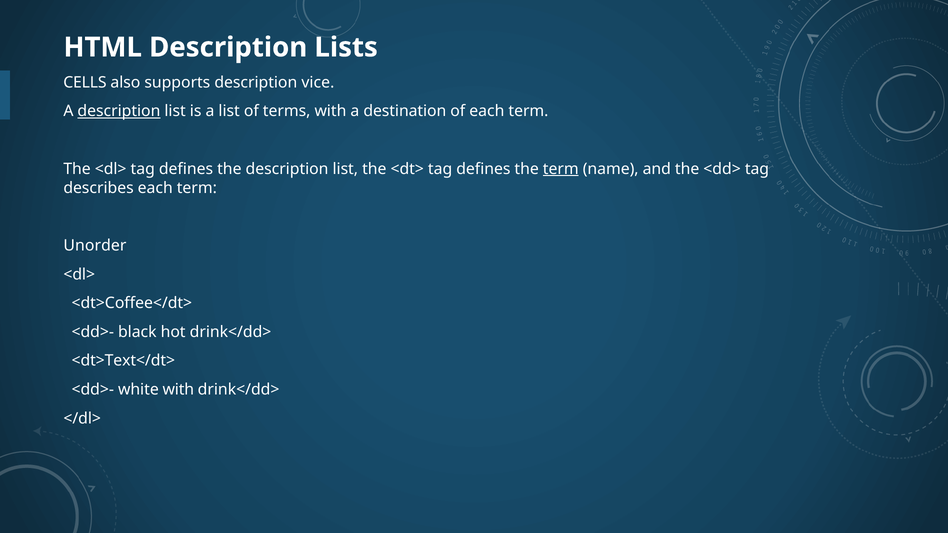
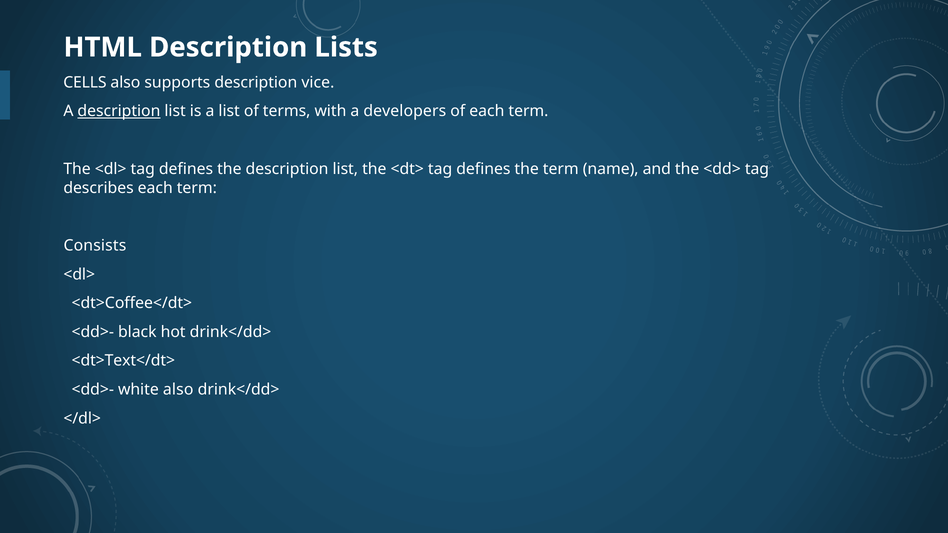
destination: destination -> developers (405, 111)
term underline: present -> none (561, 169)
Unorder: Unorder -> Consists (95, 246)
white with: with -> also (178, 390)
